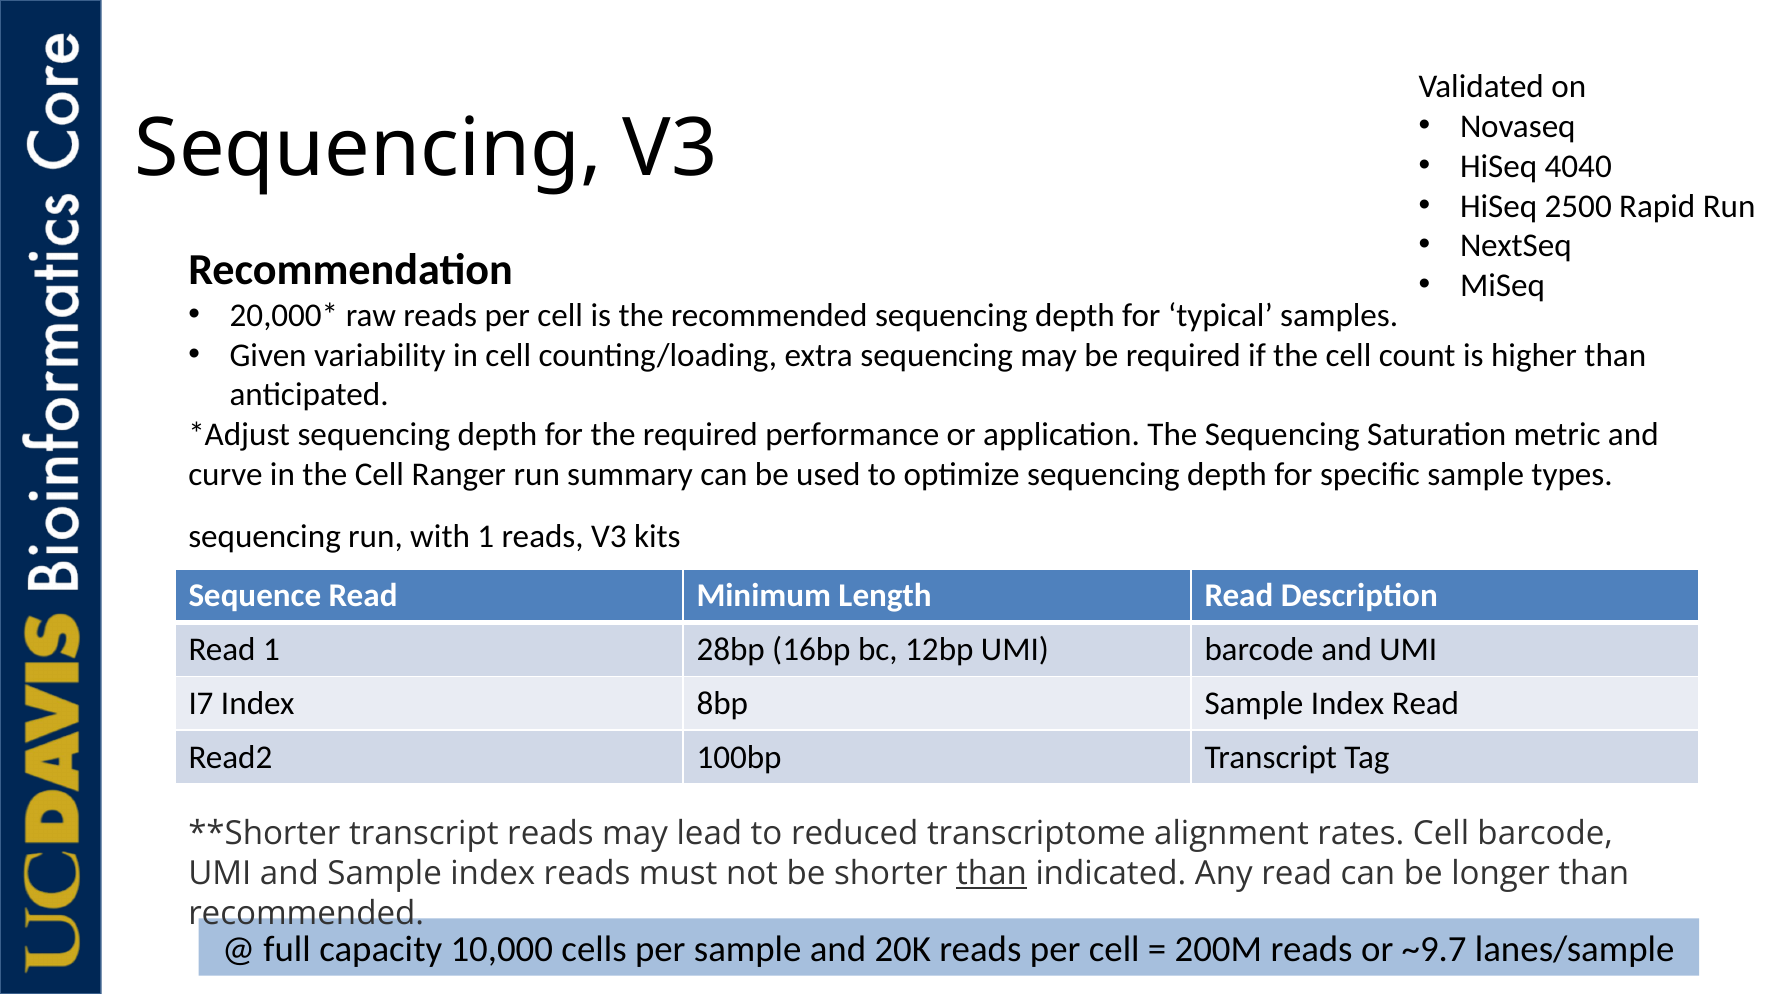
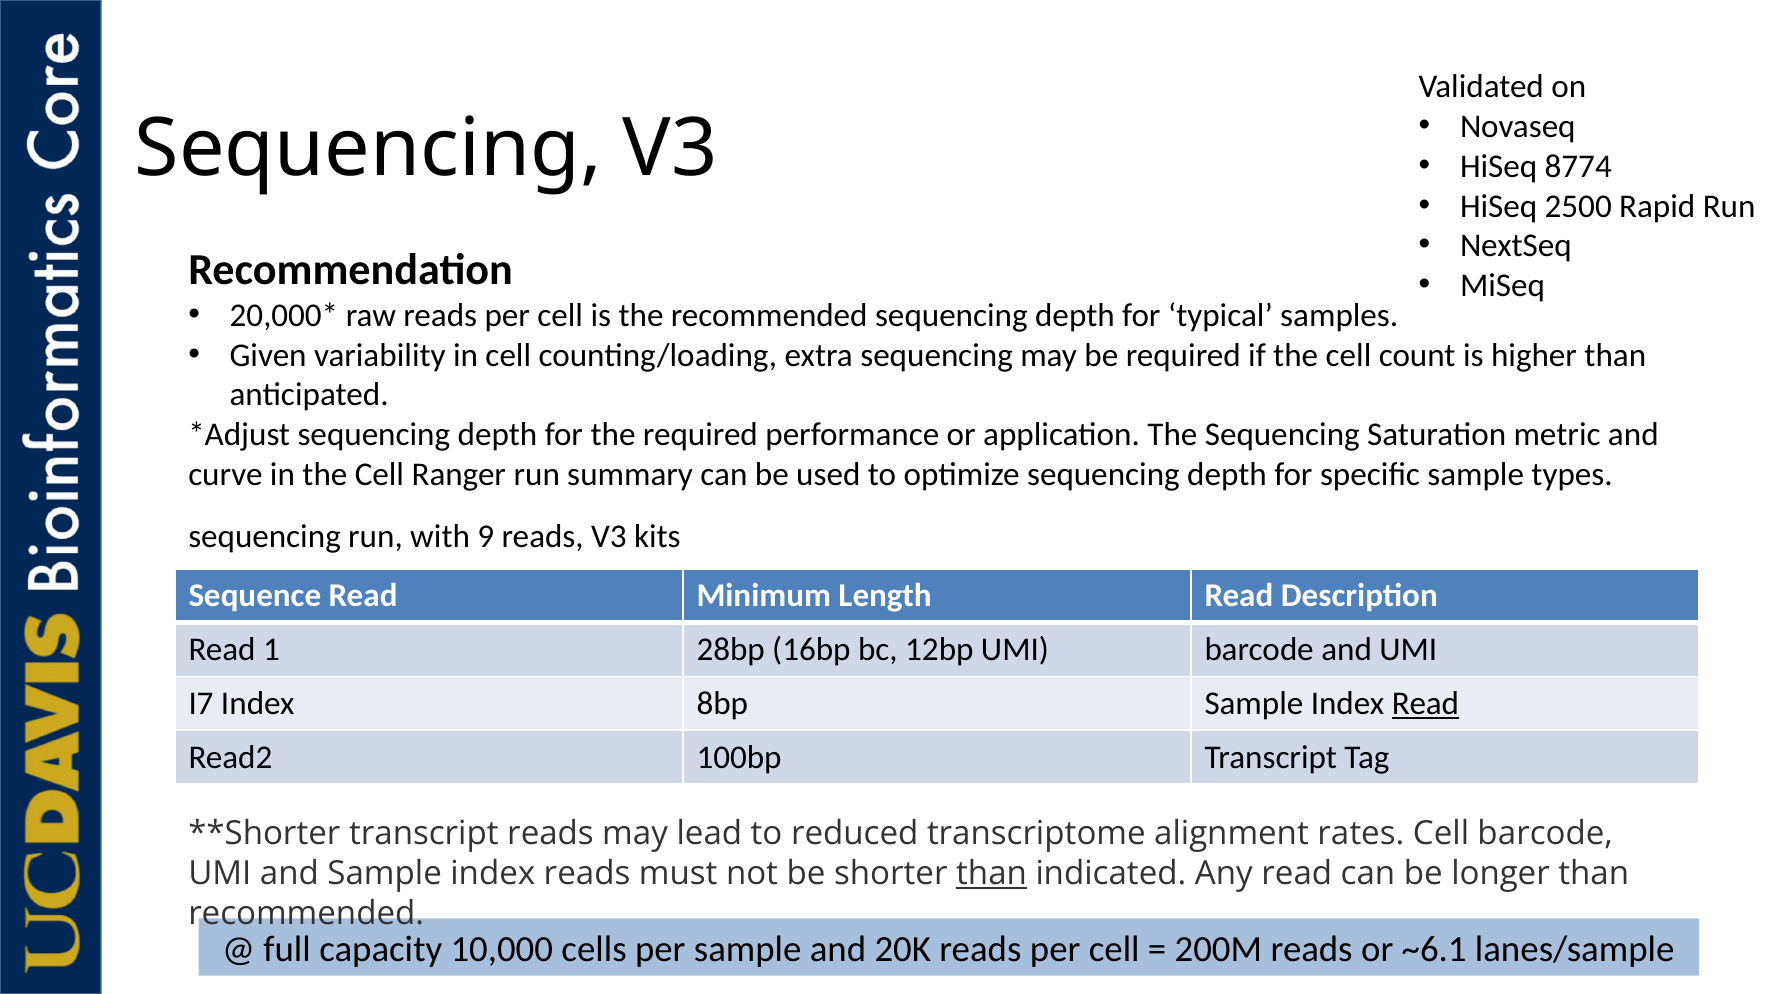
4040: 4040 -> 8774 (1578, 166)
with 1: 1 -> 9 (486, 537)
Read underline: none -> present (1425, 703)
~9.7: ~9.7 -> ~6.1 (1434, 950)
